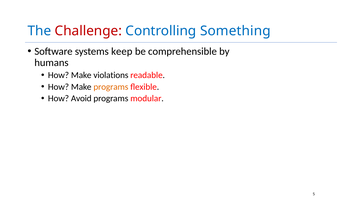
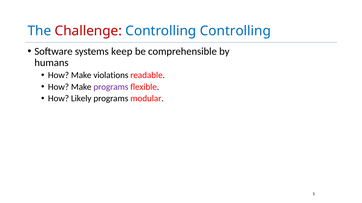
Controlling Something: Something -> Controlling (235, 31)
programs colour: orange -> purple (111, 87)
Avoid: Avoid -> Likely (81, 99)
